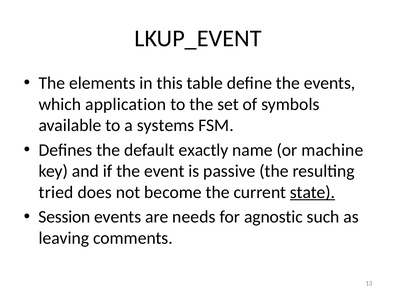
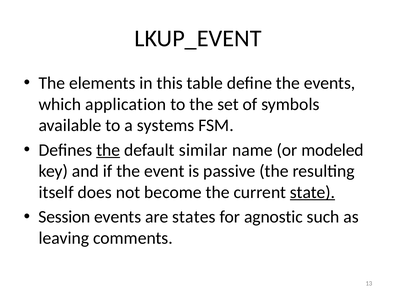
the underline: none -> present (108, 150)
exactly: exactly -> similar (203, 150)
machine: machine -> modeled (332, 150)
tried: tried -> itself (56, 192)
needs: needs -> states (194, 217)
